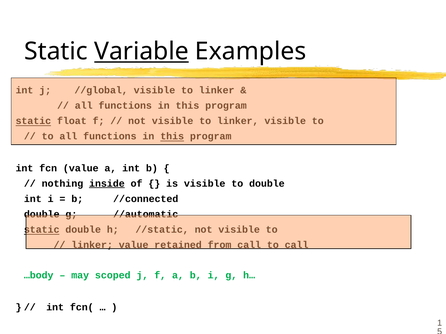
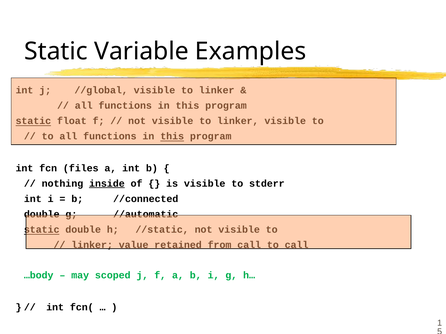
Variable underline: present -> none (141, 52)
fcn value: value -> files (81, 168)
to double: double -> stderr (267, 184)
